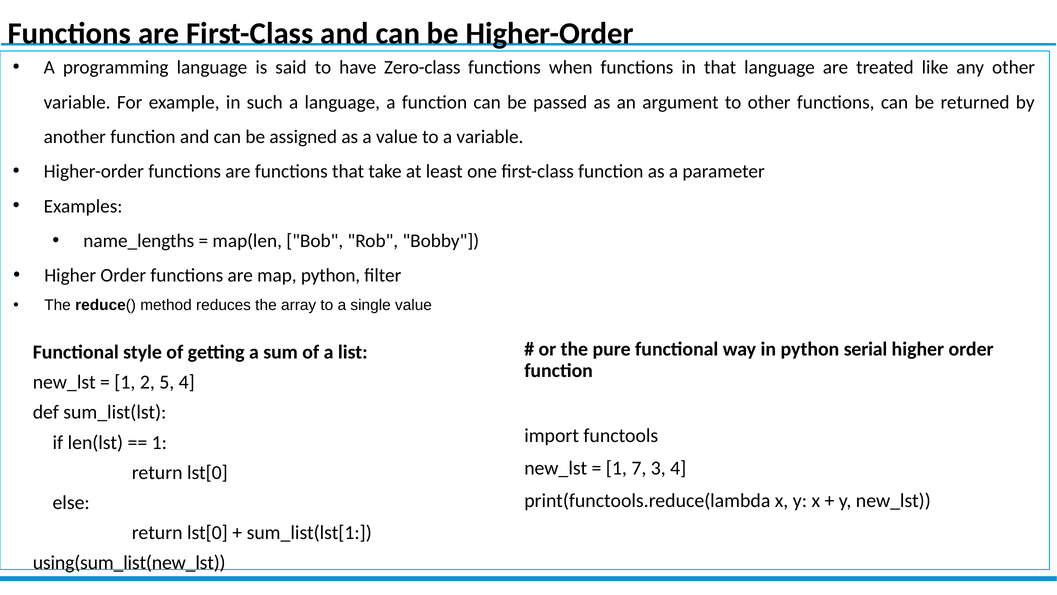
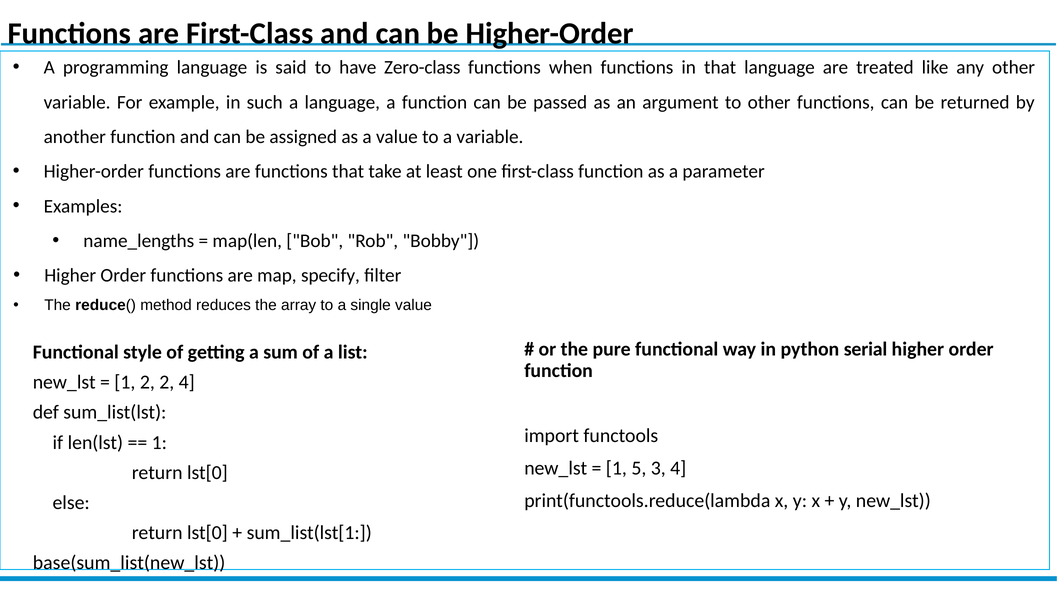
map python: python -> specify (330, 275)
2 5: 5 -> 2 (167, 382)
7: 7 -> 5 (639, 468)
using(sum_list(new_lst: using(sum_list(new_lst -> base(sum_list(new_lst (129, 562)
